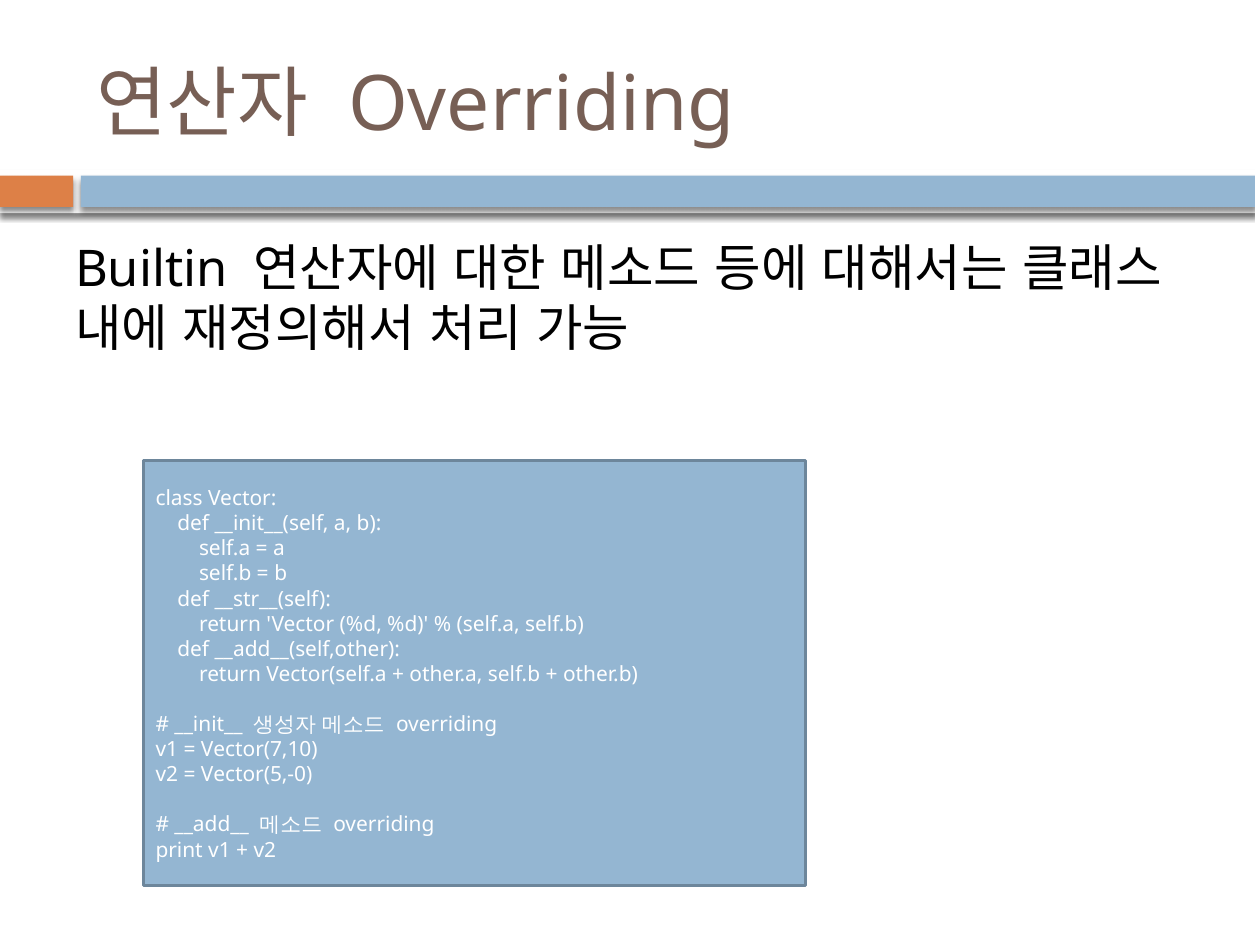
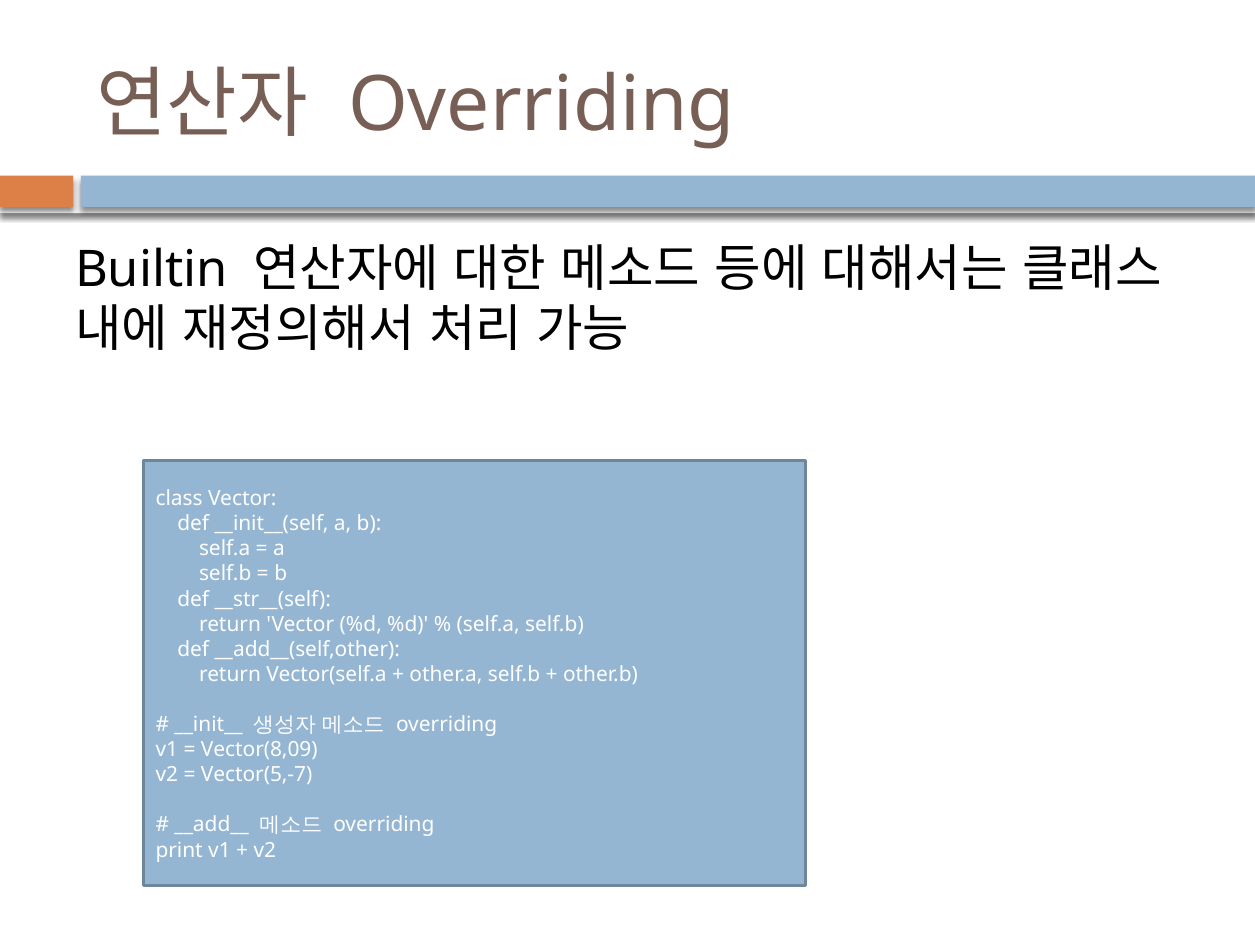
Vector(7,10: Vector(7,10 -> Vector(8,09 (259, 750)
Vector(5,-0: Vector(5,-0 -> Vector(5,-7 (257, 775)
